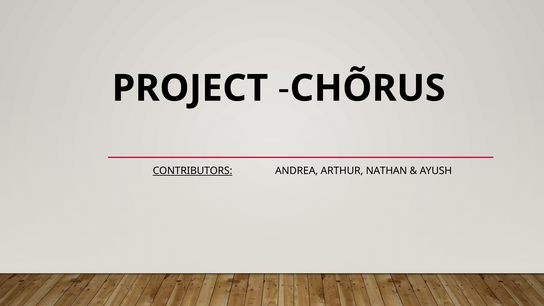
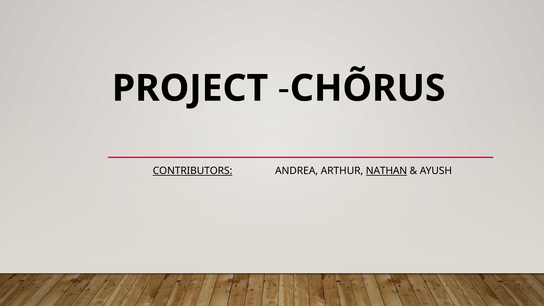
NATHAN underline: none -> present (387, 171)
